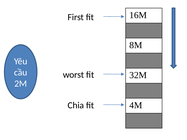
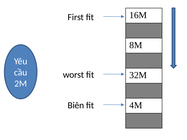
Chia: Chia -> Biên (76, 105)
